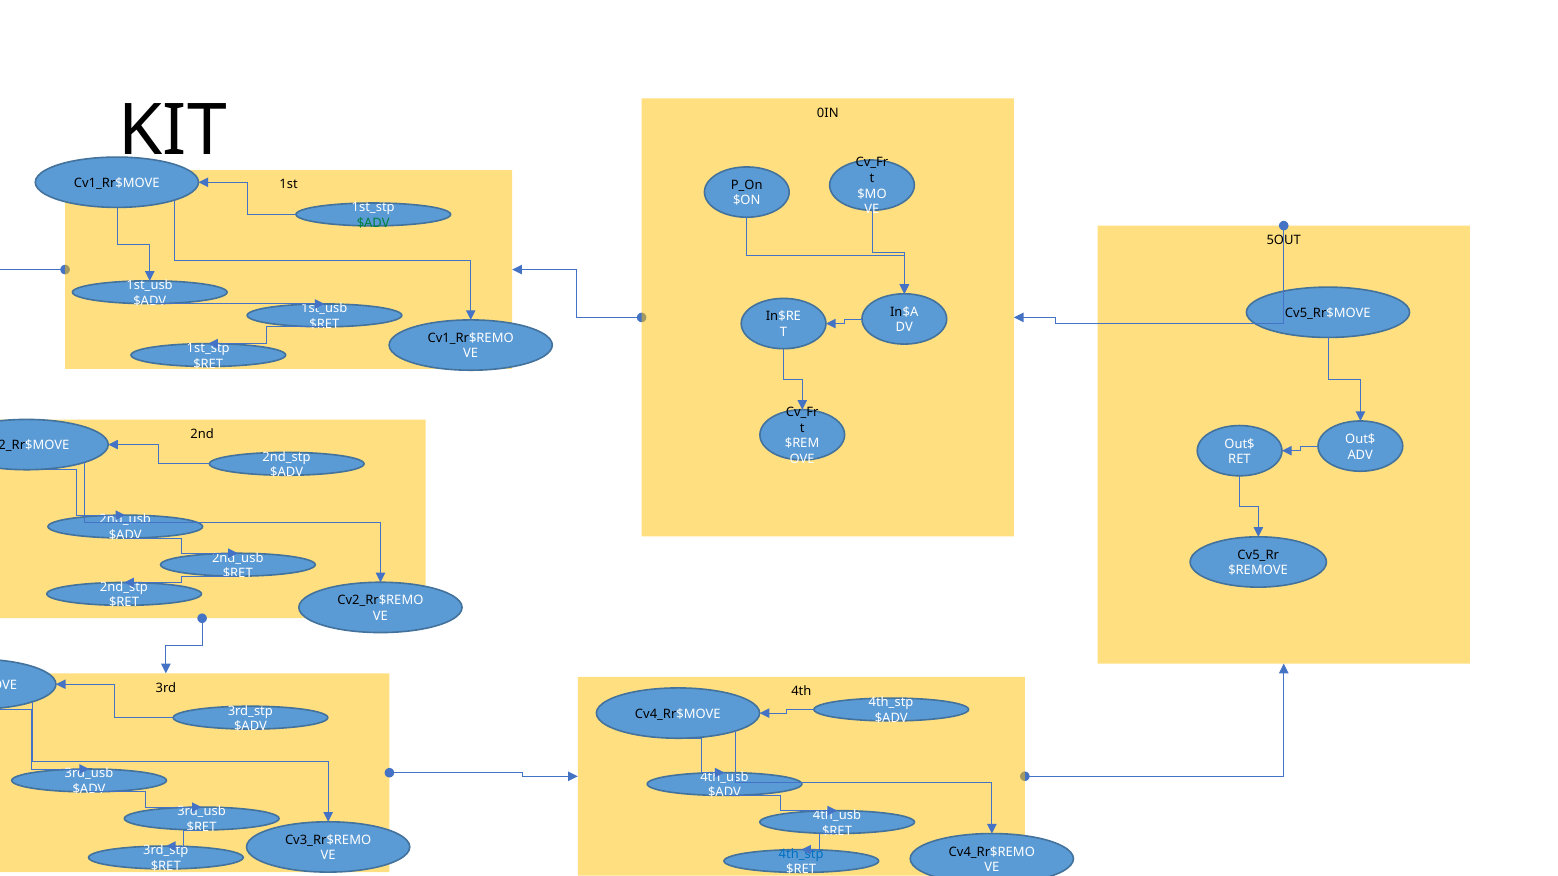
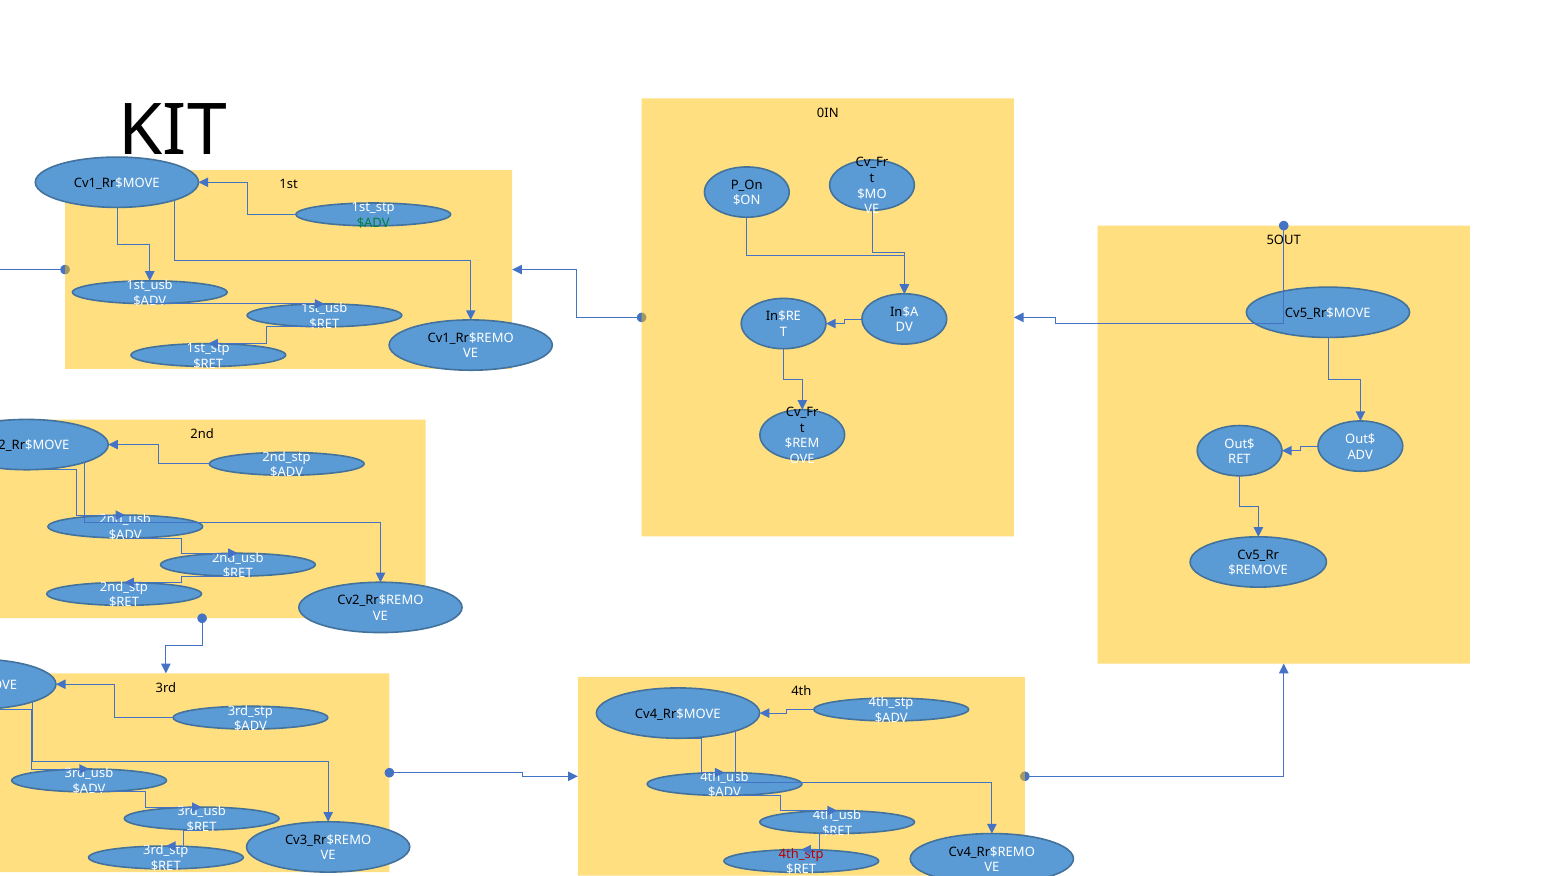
4th_stp colour: blue -> red (801, 855)
